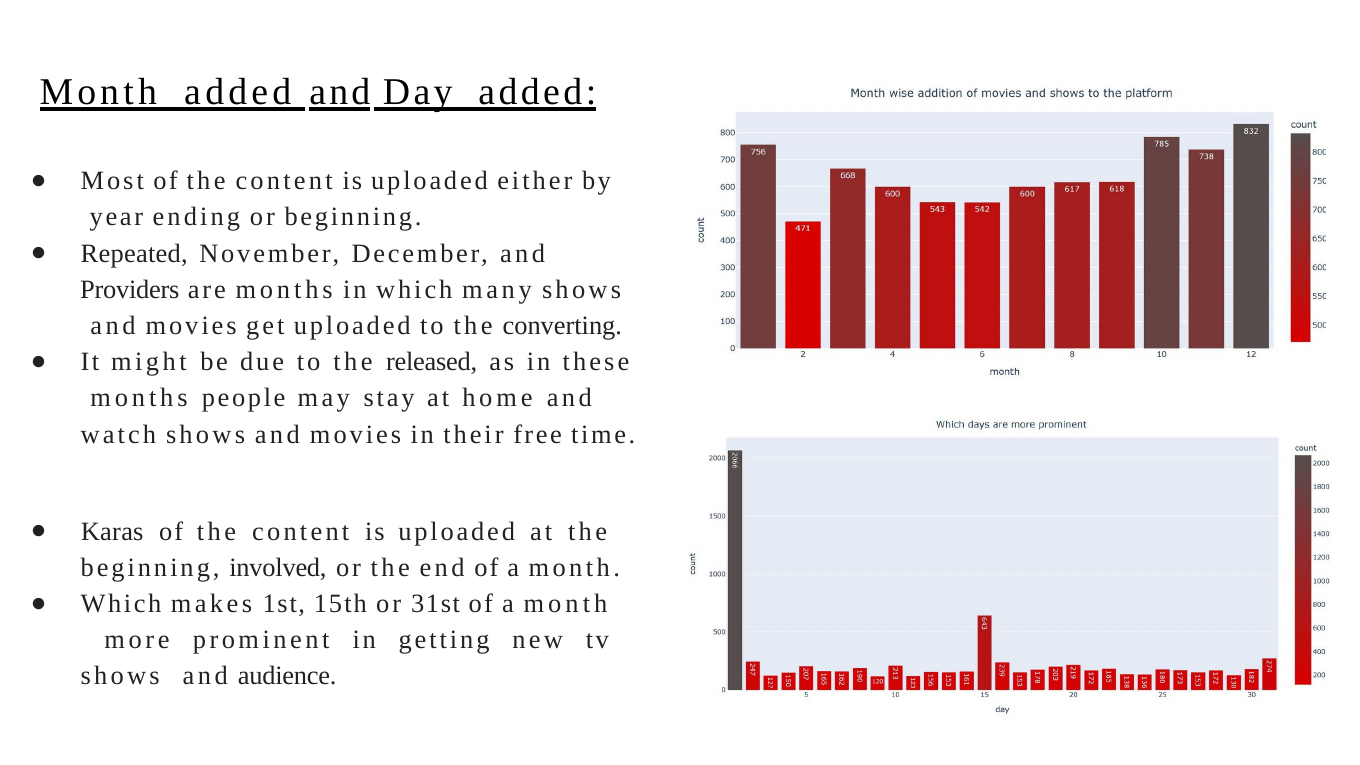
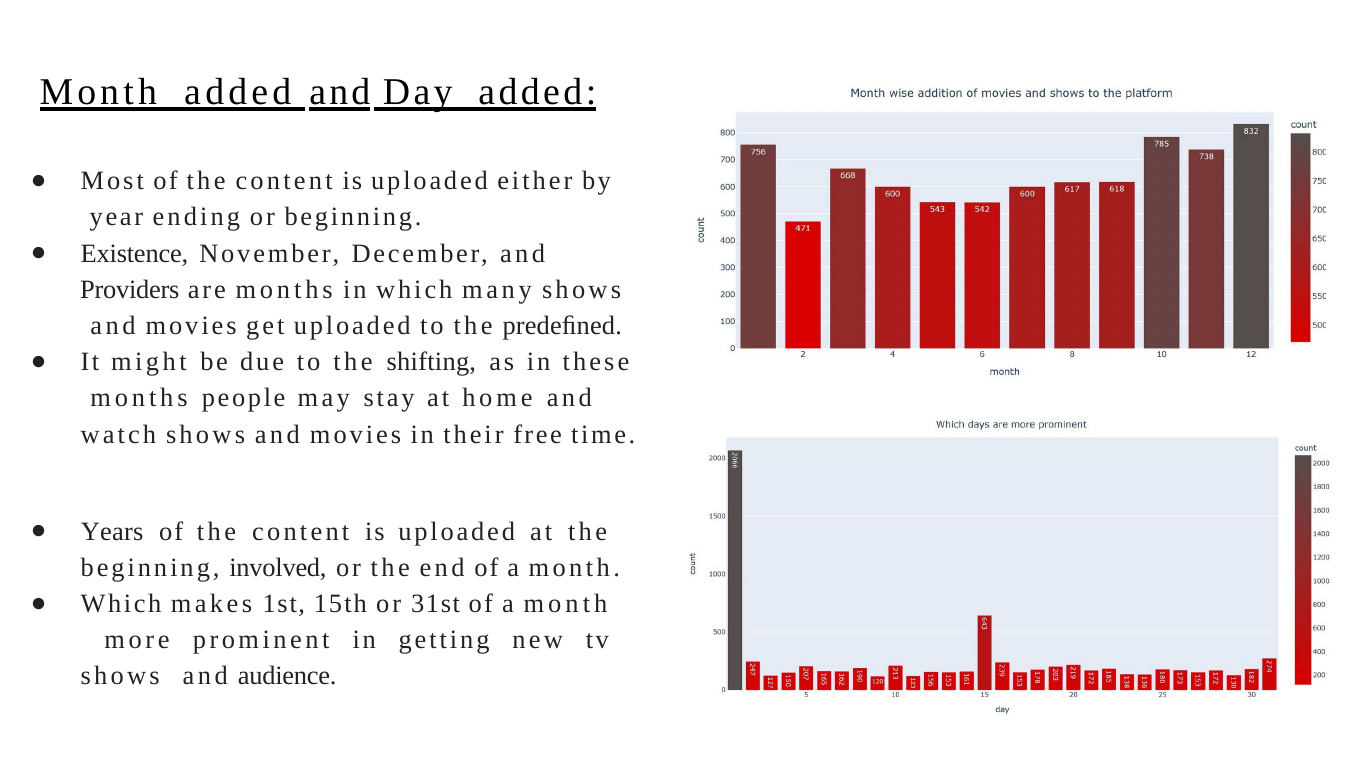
Repeated: Repeated -> Existence (134, 253)
converting: converting -> predeﬁned (562, 326)
released: released -> shifting (431, 362)
Karas: Karas -> Years (112, 531)
